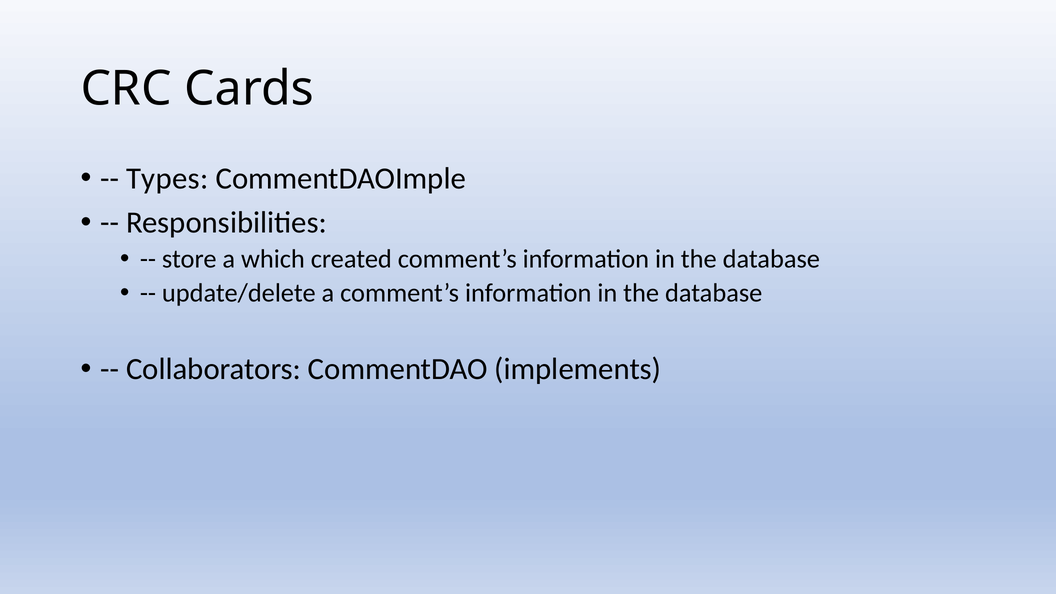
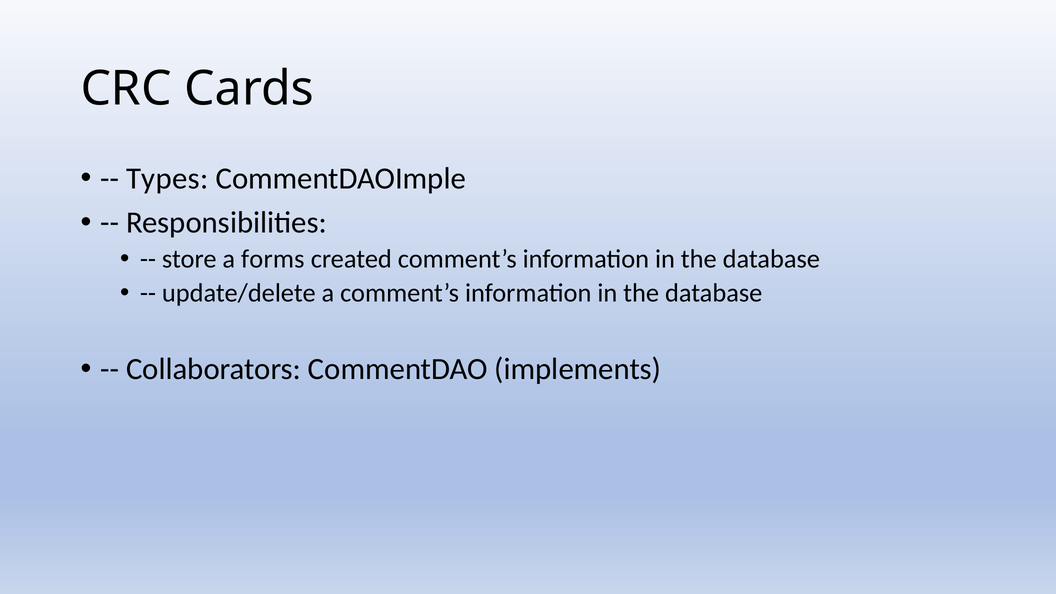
which: which -> forms (273, 259)
